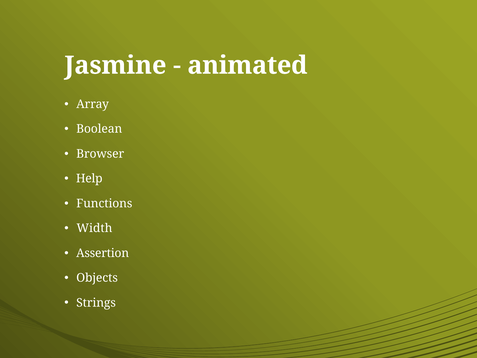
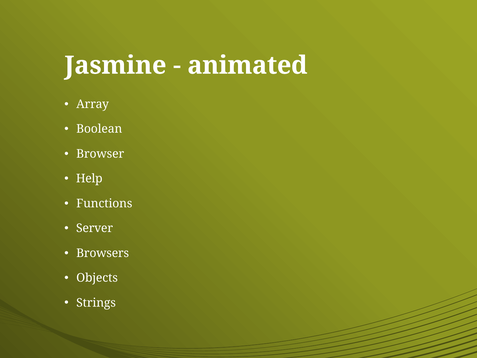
Width: Width -> Server (95, 228)
Assertion: Assertion -> Browsers (103, 253)
